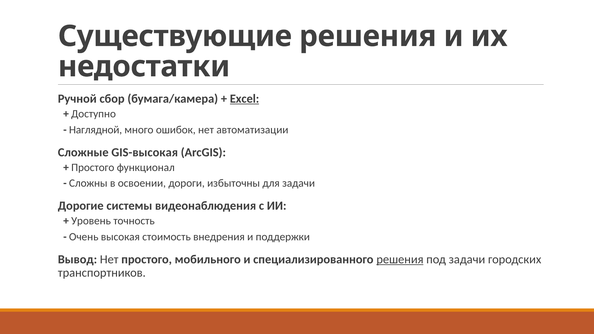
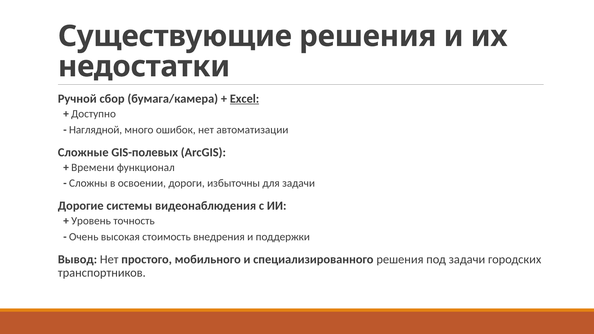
GIS-высокая: GIS-высокая -> GIS-полевых (145, 152)
Простого: Простого -> Времени (93, 168)
решения underline: present -> none (400, 259)
